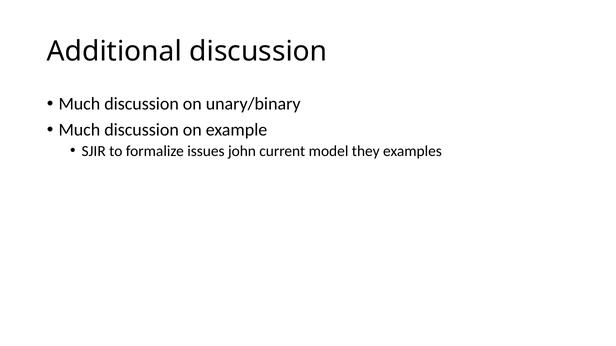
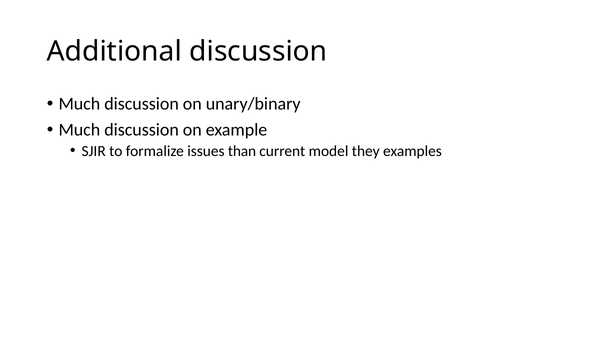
john: john -> than (242, 151)
